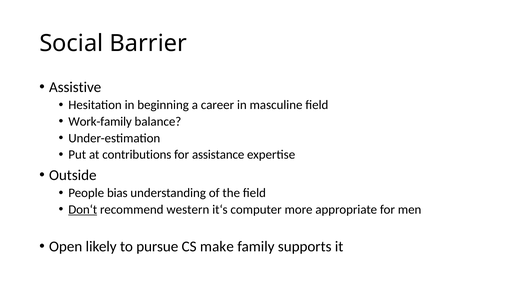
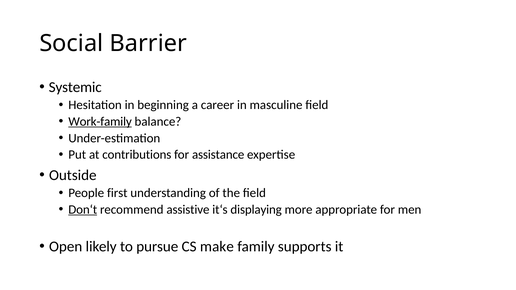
Assistive: Assistive -> Systemic (75, 87)
Work-family underline: none -> present (100, 122)
bias: bias -> first (117, 193)
western: western -> assistive (188, 210)
computer: computer -> displaying (256, 210)
